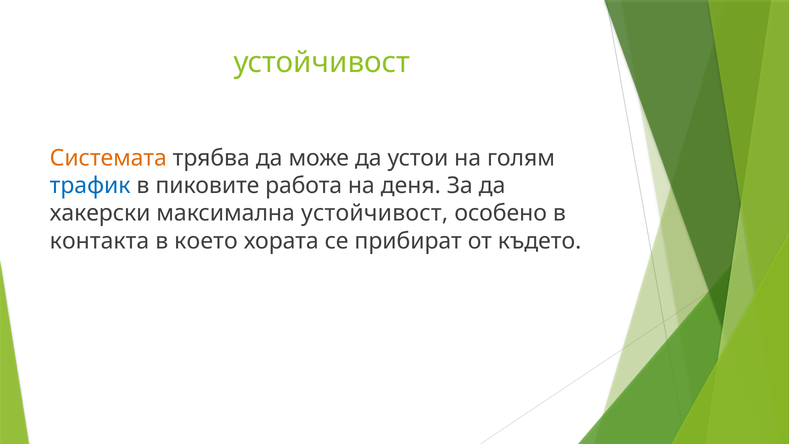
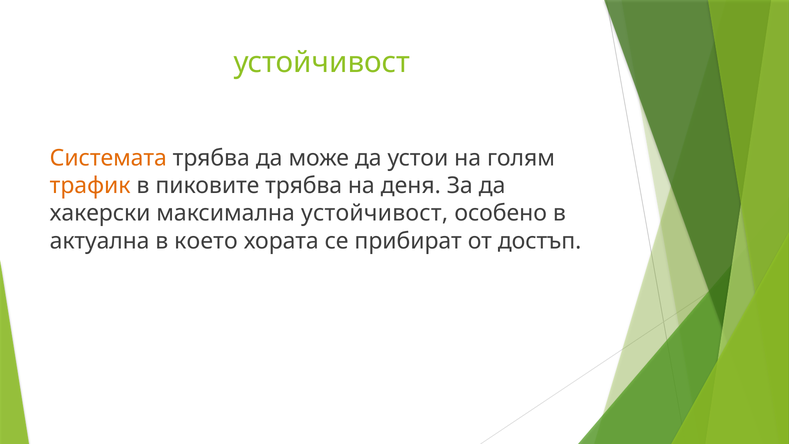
трафик colour: blue -> orange (90, 186)
пиковите работа: работа -> трябва (304, 186)
контакта: контакта -> актуална (100, 241)
където: където -> достъп (540, 241)
